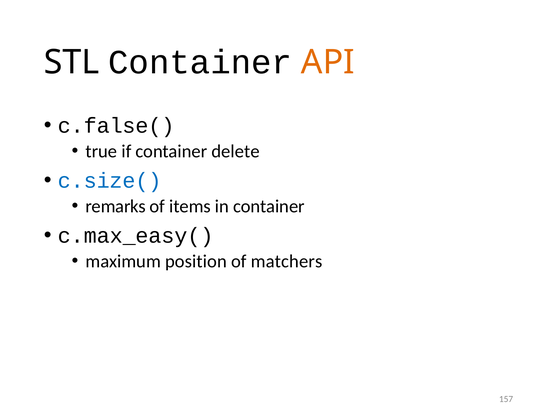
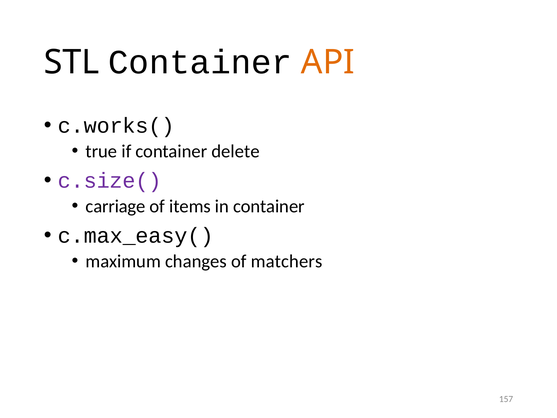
c.false(: c.false( -> c.works( (116, 126)
c.size( colour: blue -> purple (110, 181)
remarks: remarks -> carriage (116, 206)
position: position -> changes (196, 261)
